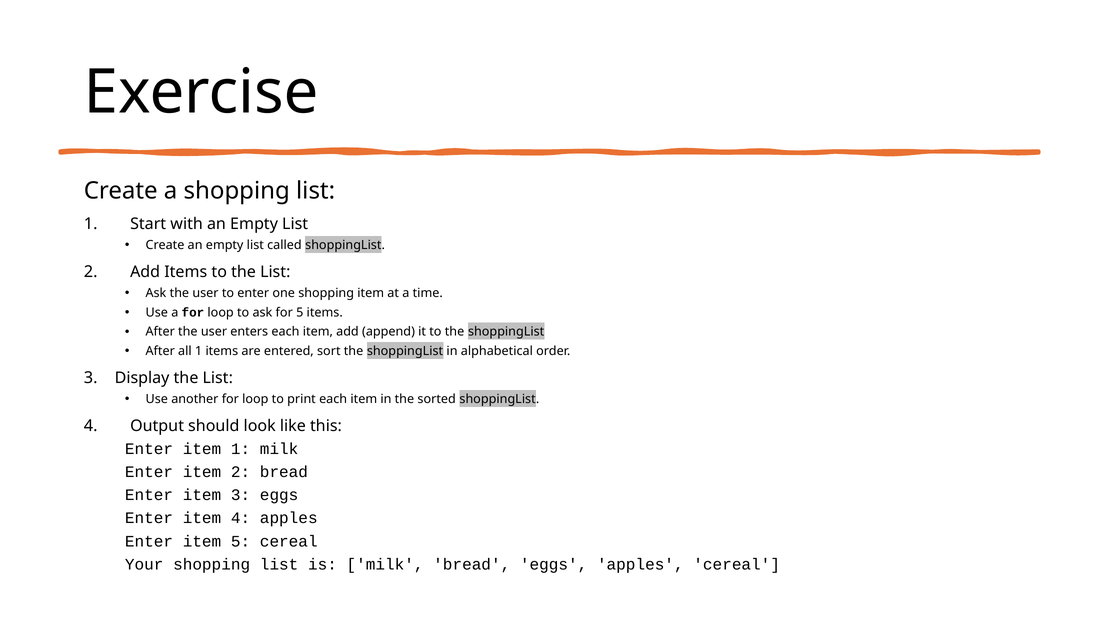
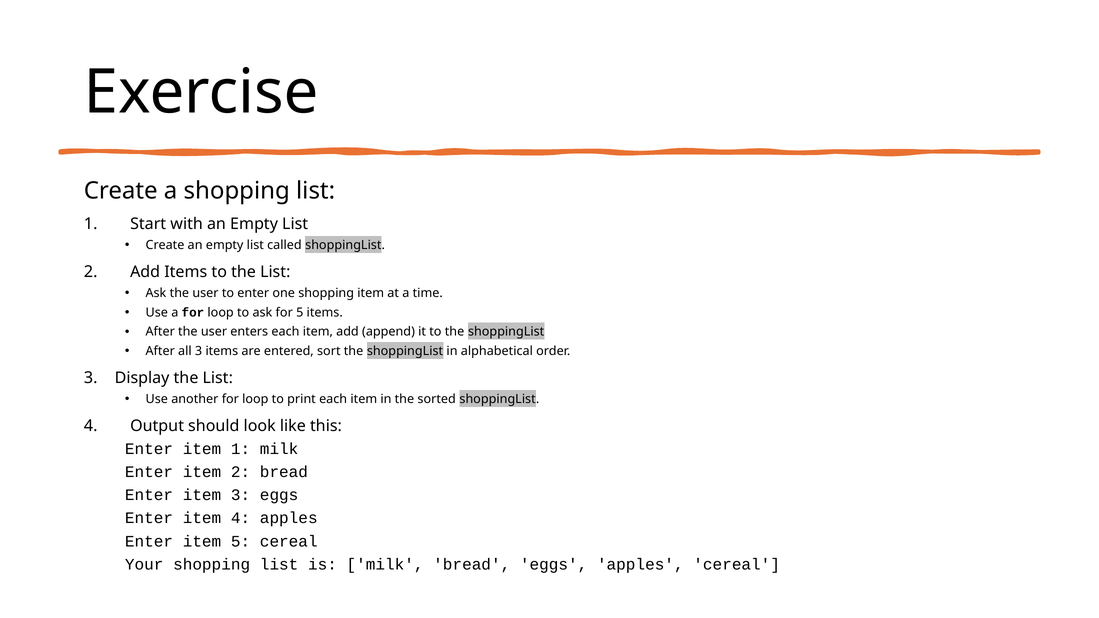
all 1: 1 -> 3 (199, 351)
